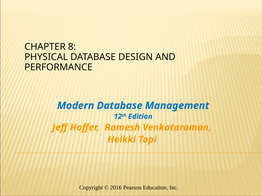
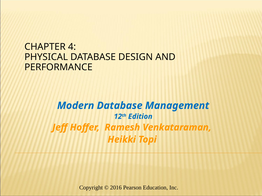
8: 8 -> 4 (72, 47)
